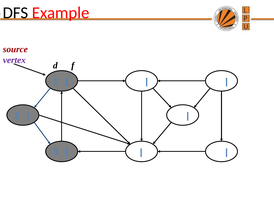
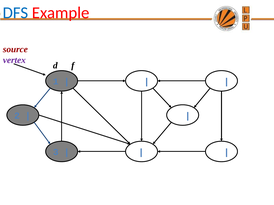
DFS colour: black -> blue (16, 13)
